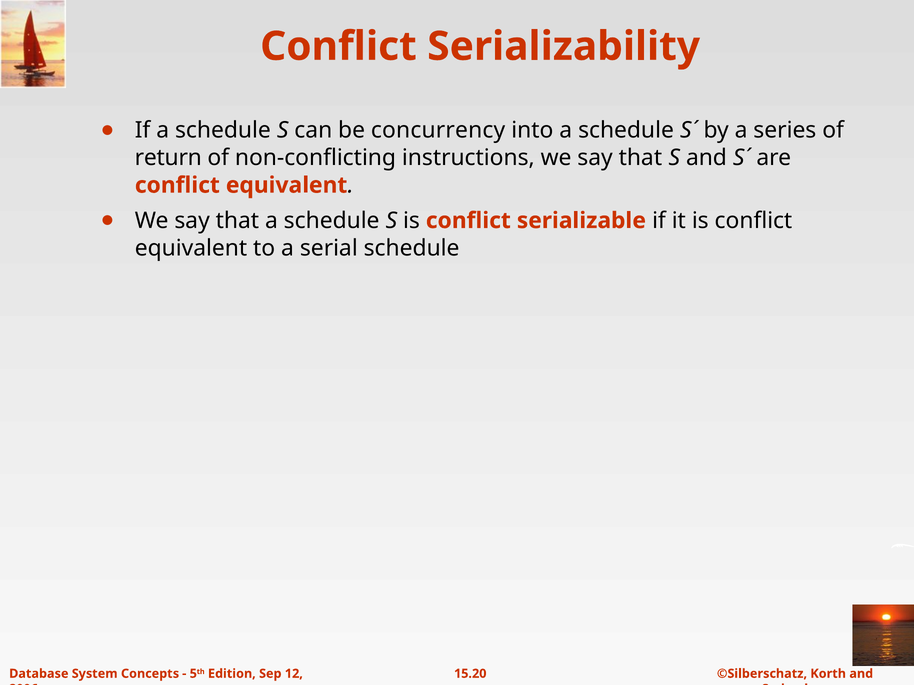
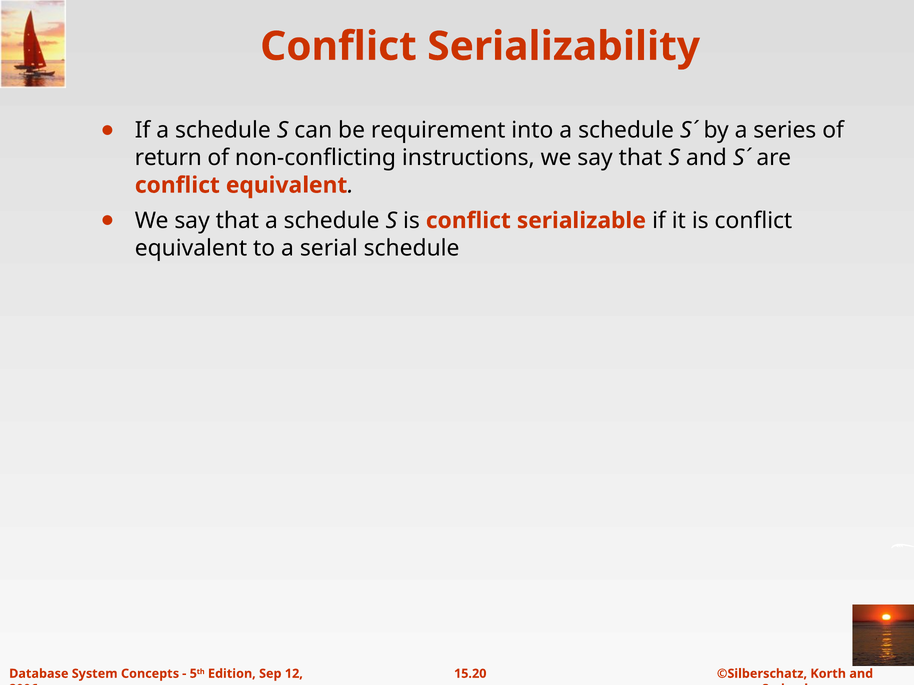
concurrency: concurrency -> requirement (438, 130)
